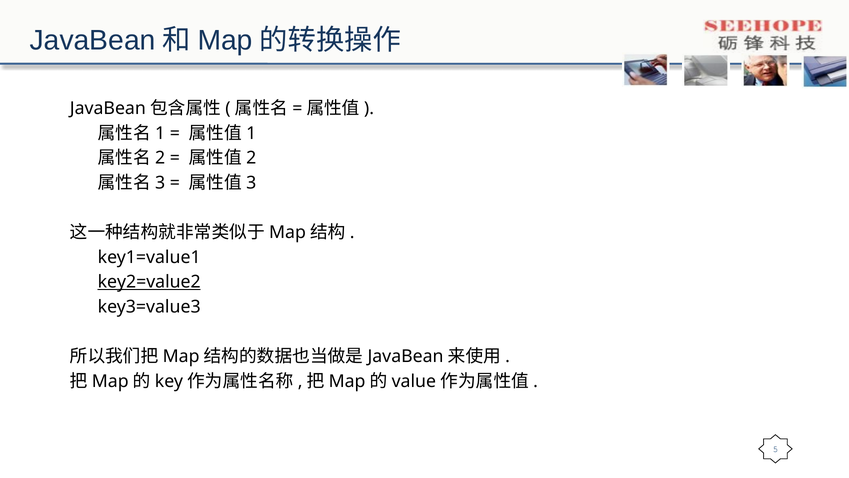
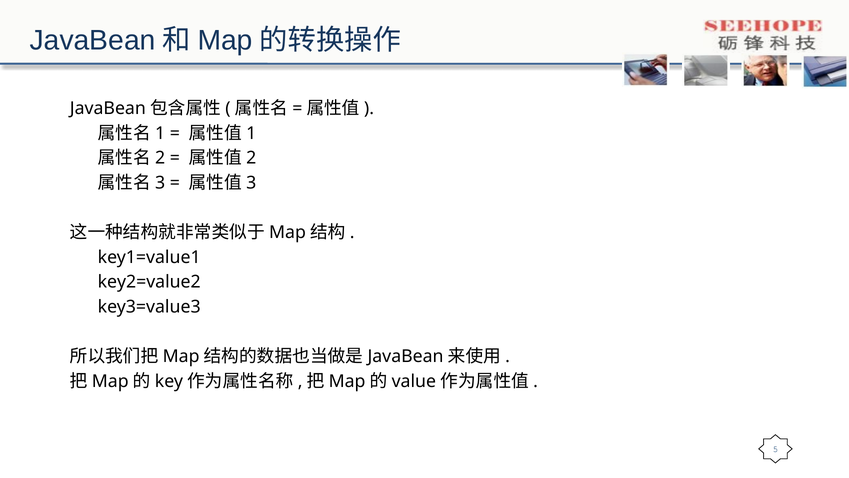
key2=value2 underline: present -> none (149, 282)
